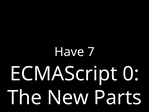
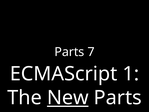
Have: Have -> Parts (69, 52)
0: 0 -> 1 (131, 74)
New underline: none -> present (68, 97)
